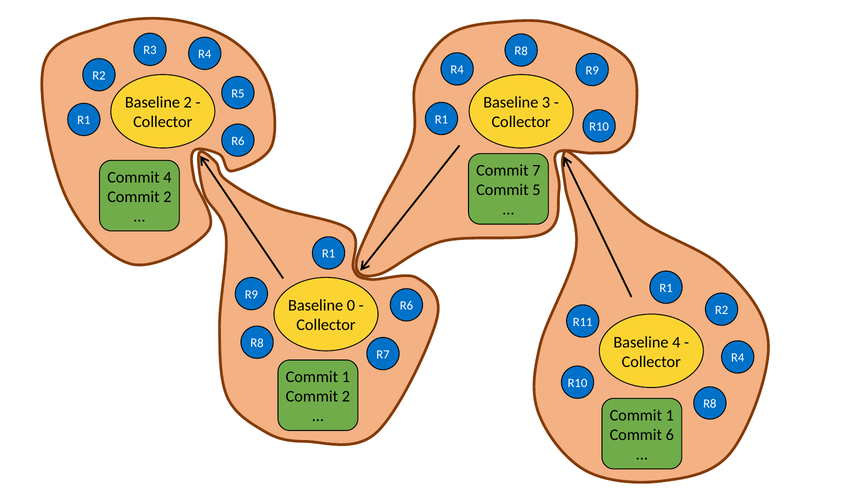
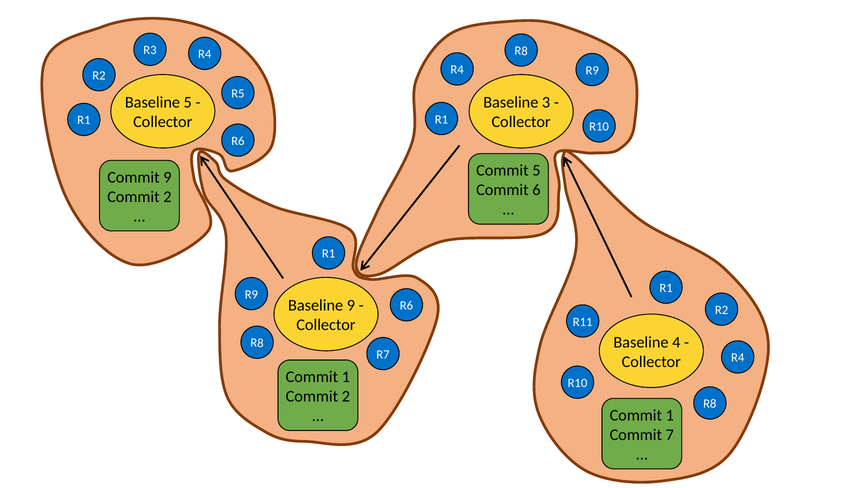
Baseline 2: 2 -> 5 (188, 103)
Commit 7: 7 -> 5 (536, 171)
Commit 4: 4 -> 9 (167, 177)
5: 5 -> 6 (536, 190)
Baseline 0: 0 -> 9 (351, 306)
6: 6 -> 7 (670, 435)
